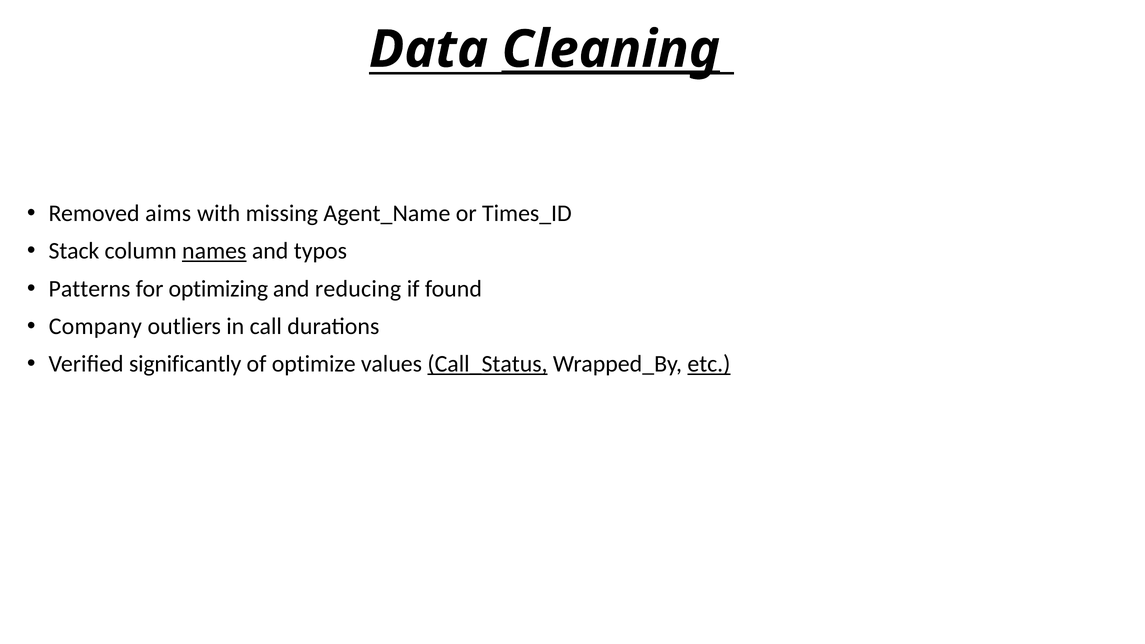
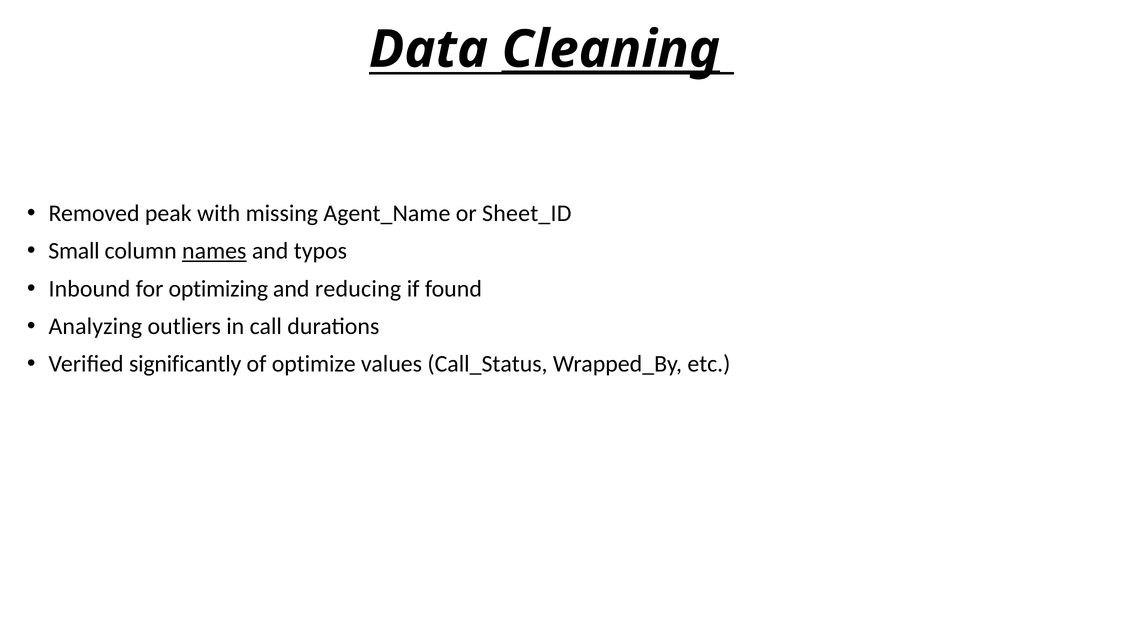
aims: aims -> peak (168, 213)
Times_ID: Times_ID -> Sheet_ID (527, 213)
Stack: Stack -> Small (74, 251)
Patterns: Patterns -> Inbound (89, 289)
Company: Company -> Analyzing (95, 326)
Call_Status underline: present -> none (488, 364)
etc underline: present -> none (709, 364)
